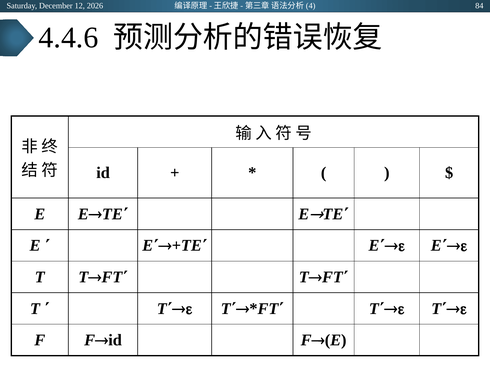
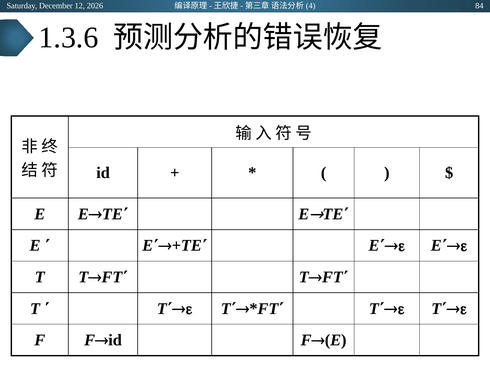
4.4.6: 4.4.6 -> 1.3.6 (68, 38)
